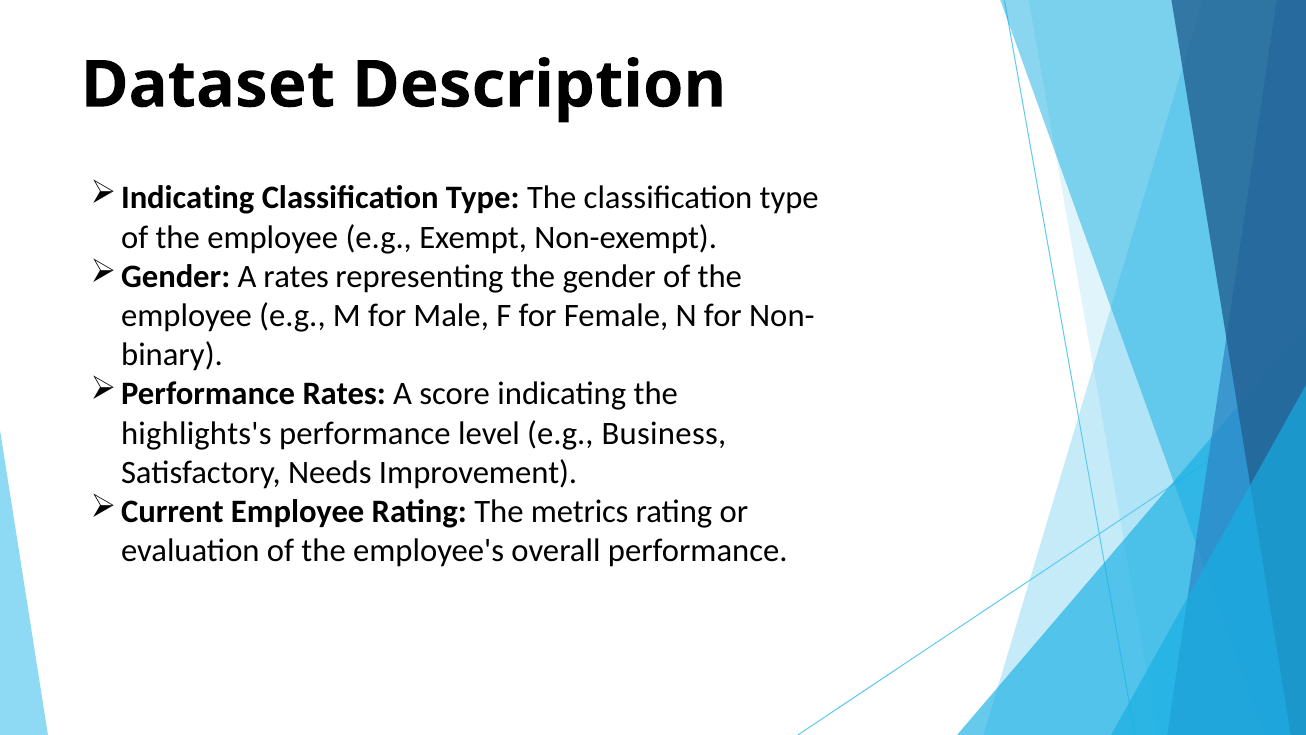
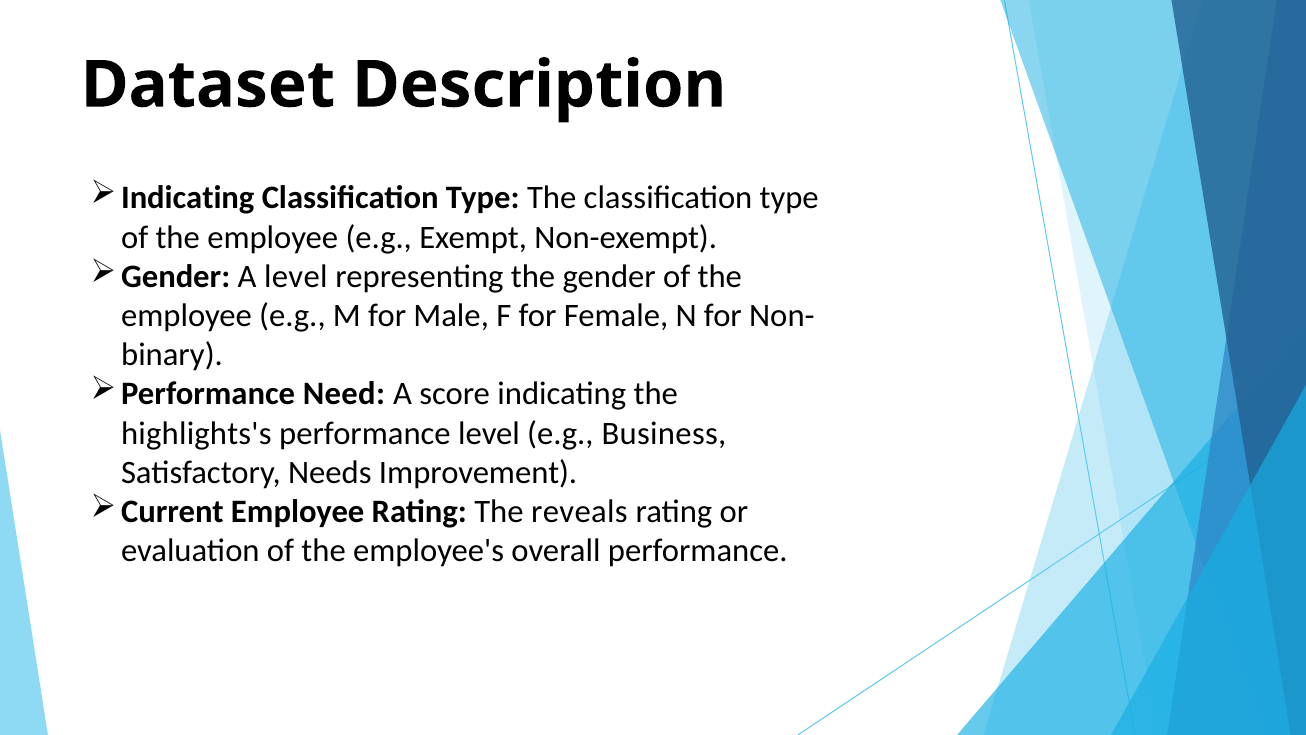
A rates: rates -> level (296, 276)
Performance Rates: Rates -> Need (344, 394)
metrics: metrics -> reveals (579, 512)
